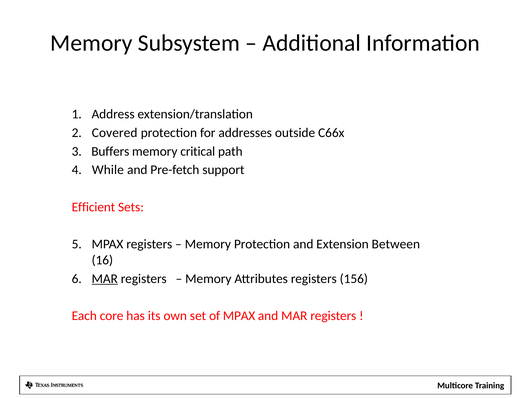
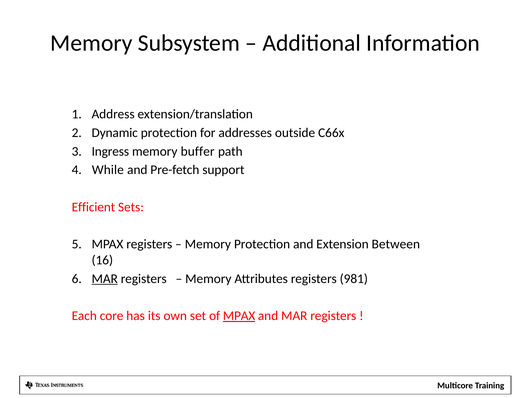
Covered: Covered -> Dynamic (115, 133)
Buffers: Buffers -> Ingress (110, 151)
critical: critical -> buffer (198, 151)
156: 156 -> 981 (354, 279)
MPAX underline: none -> present (239, 316)
